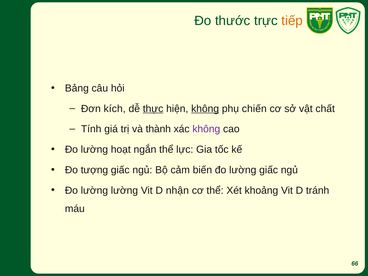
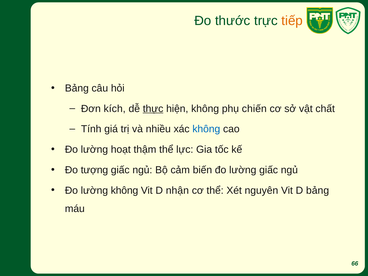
không underline: present -> none (205, 109)
thành: thành -> nhiều (158, 129)
không colour: purple -> blue (206, 129)
ngắn: ngắn -> thậm (145, 150)
lường lường: lường -> không (124, 190)
khoảng: khoảng -> nguyên (261, 190)
D tránh: tránh -> bảng (318, 190)
